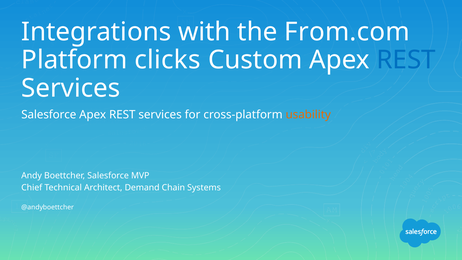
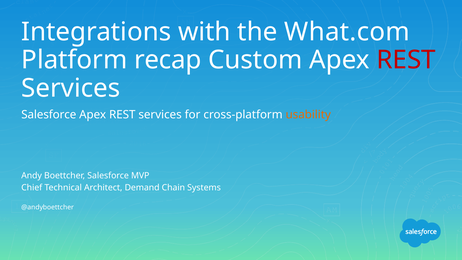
From.com: From.com -> What.com (347, 32)
clicks: clicks -> recap (168, 60)
REST colour: blue -> red (406, 60)
